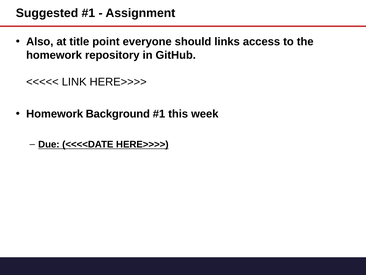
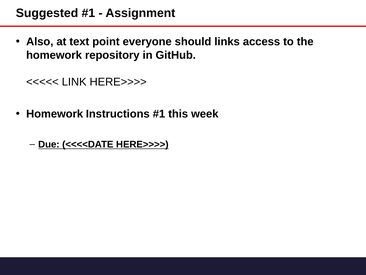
title: title -> text (79, 42)
Background: Background -> Instructions (118, 114)
